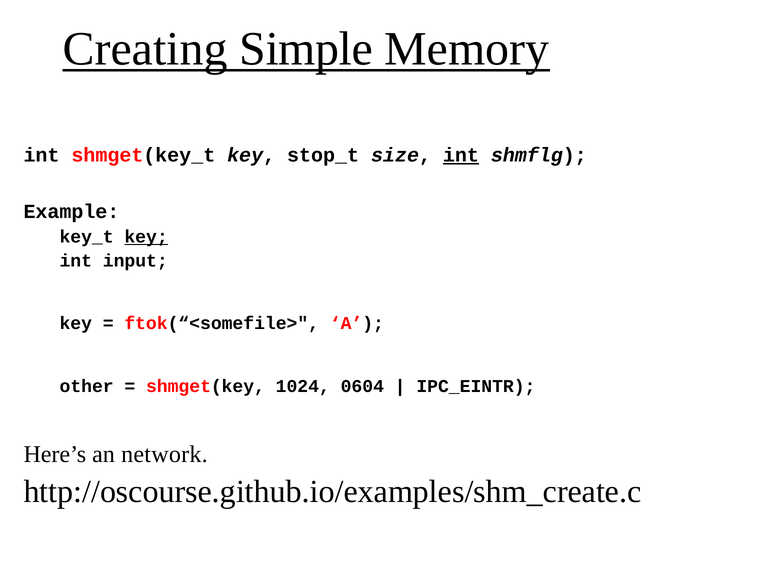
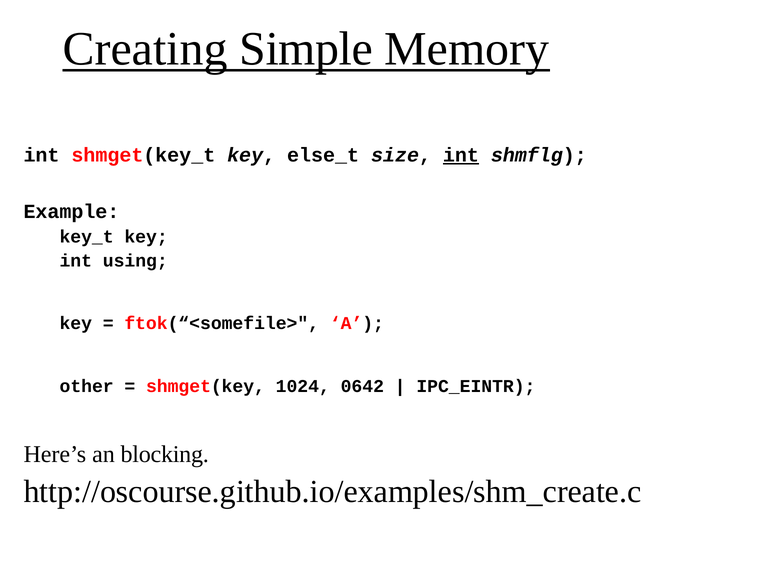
stop_t: stop_t -> else_t (323, 155)
key underline: present -> none (146, 237)
input: input -> using (135, 261)
0604: 0604 -> 0642 (362, 386)
network: network -> blocking (165, 454)
